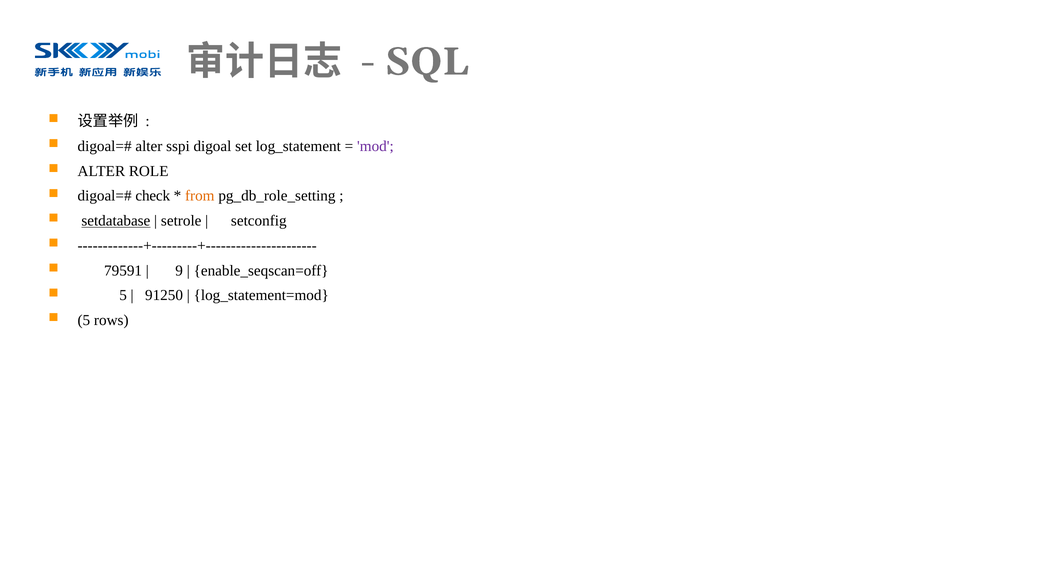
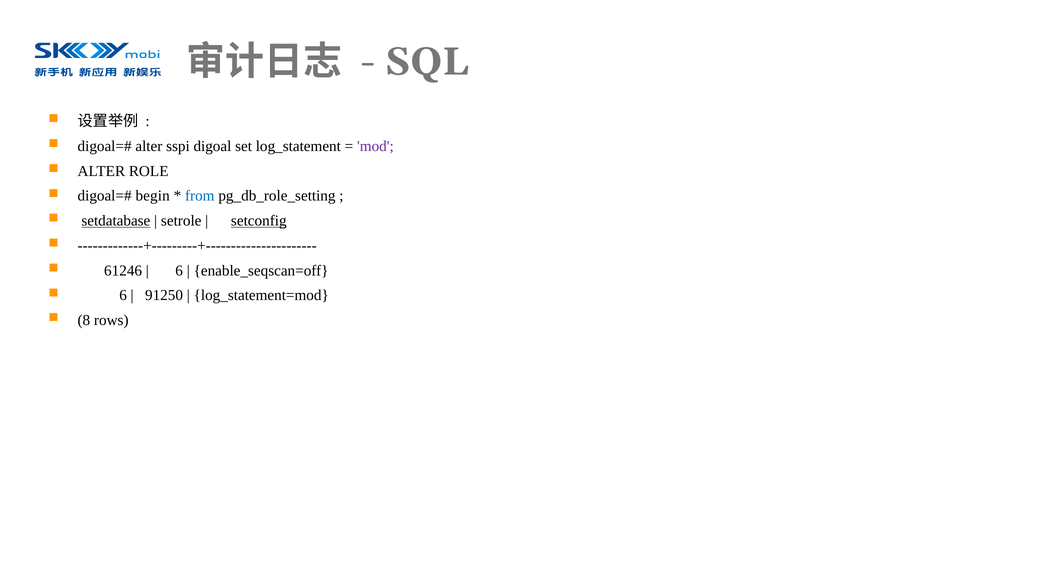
check: check -> begin (153, 196)
from colour: orange -> blue (200, 196)
setconfig underline: none -> present (259, 221)
79591: 79591 -> 61246 (123, 270)
9: 9 -> 6 (179, 270)
5: 5 -> 6 (123, 295)
5: 5 -> 8 (84, 320)
